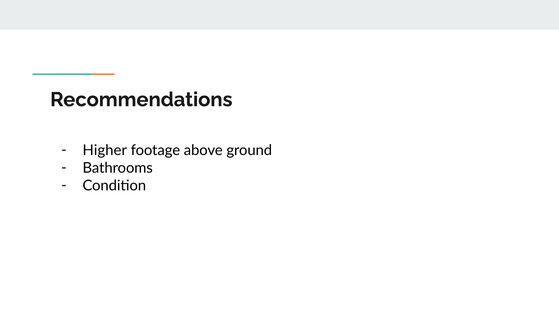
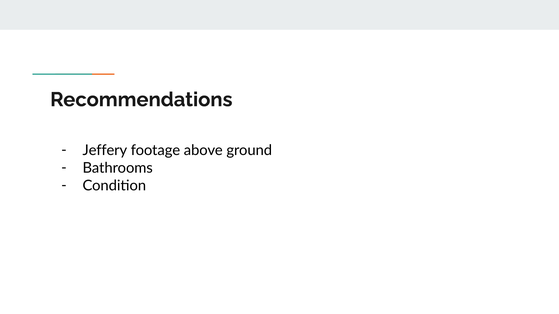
Higher: Higher -> Jeffery (105, 150)
